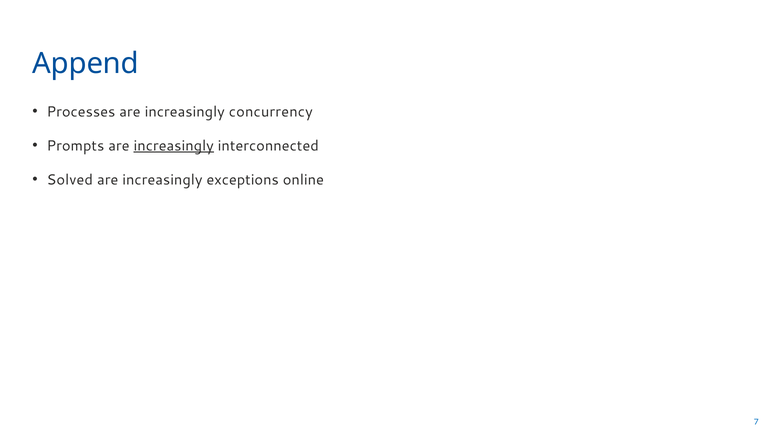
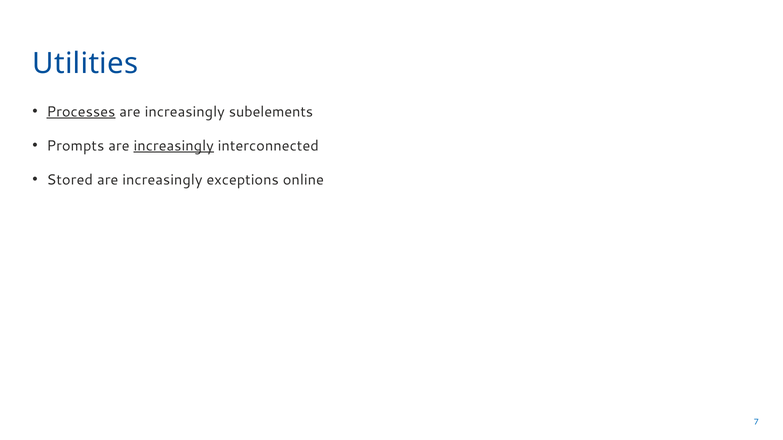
Append: Append -> Utilities (85, 64)
Processes underline: none -> present (81, 112)
concurrency: concurrency -> subelements (271, 112)
Solved: Solved -> Stored (70, 180)
